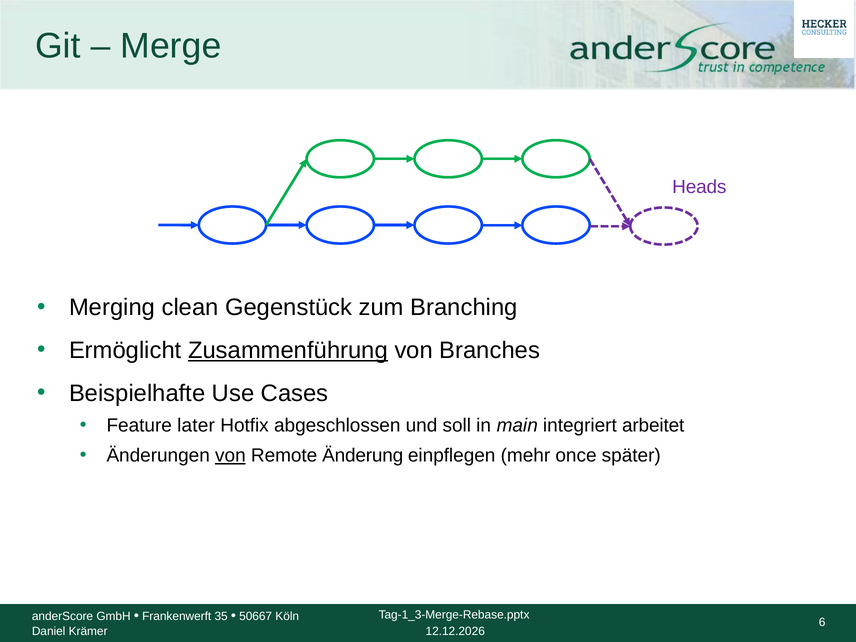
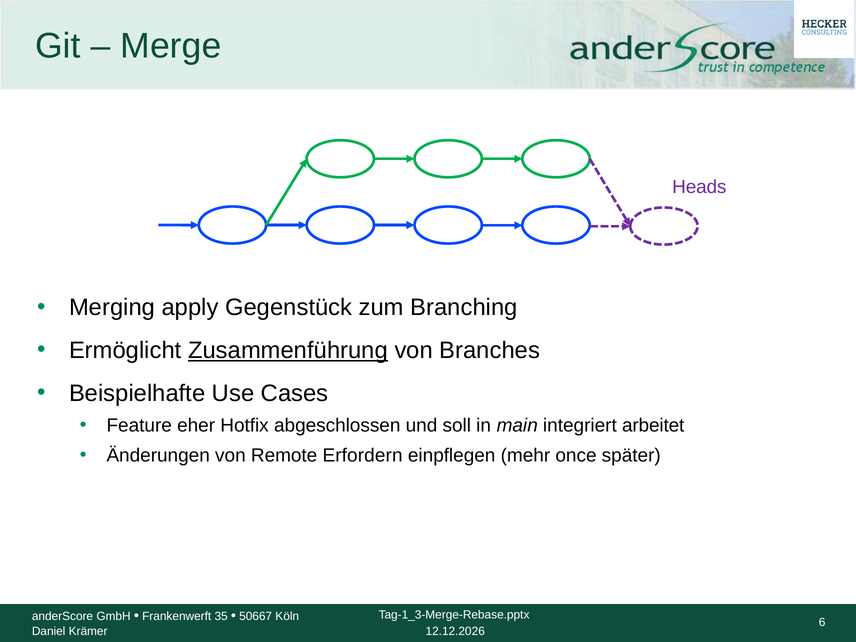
clean: clean -> apply (190, 308)
later: later -> eher (196, 426)
von underline: present -> none (230, 456)
Änderung: Änderung -> Erfordern (363, 456)
